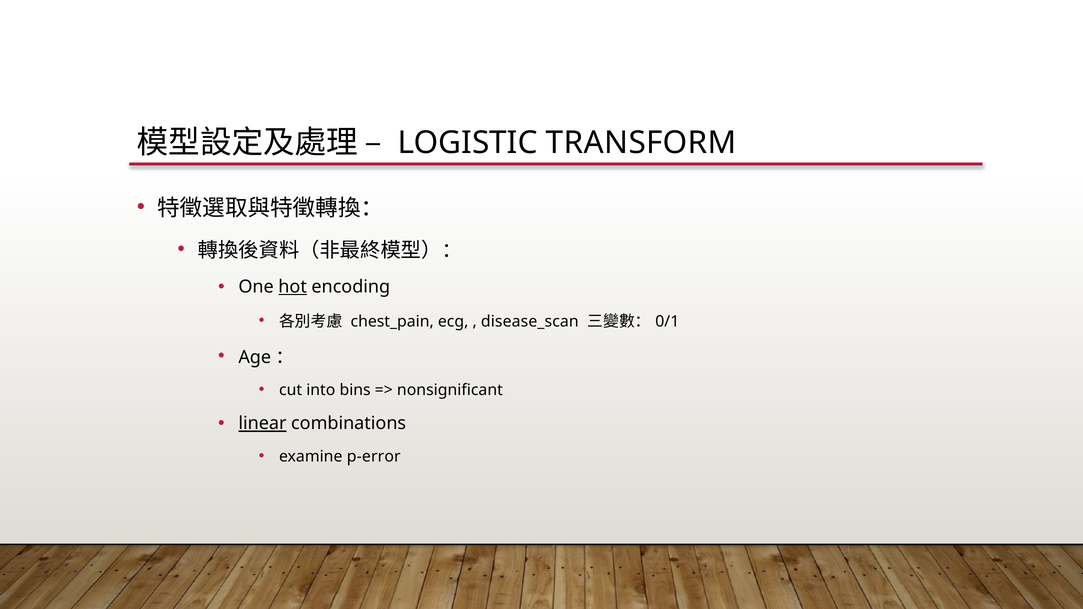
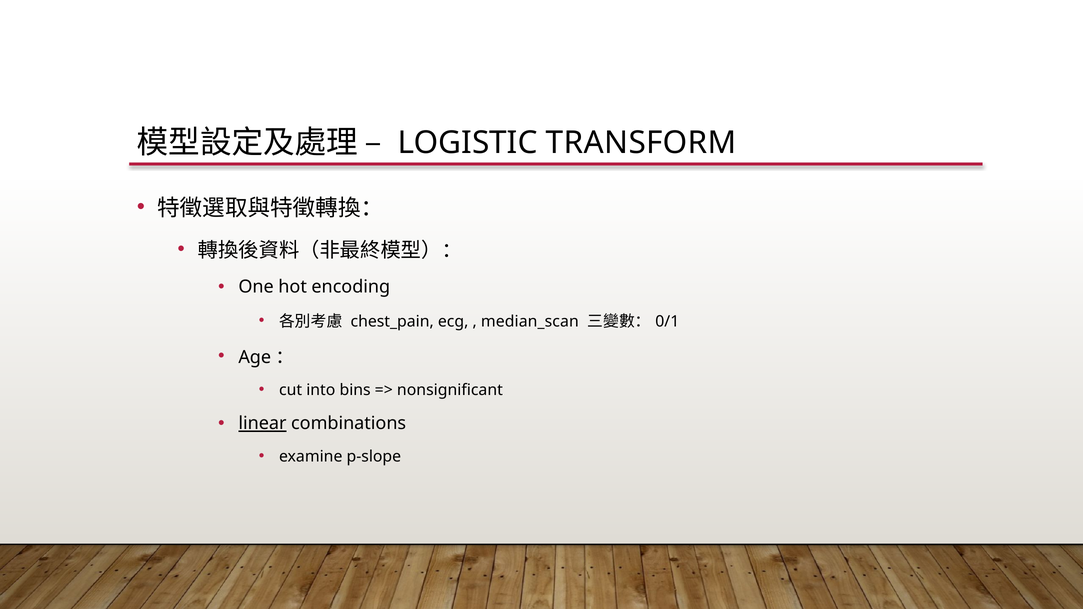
hot underline: present -> none (293, 287)
disease_scan: disease_scan -> median_scan (530, 322)
p-error: p-error -> p-slope (374, 456)
